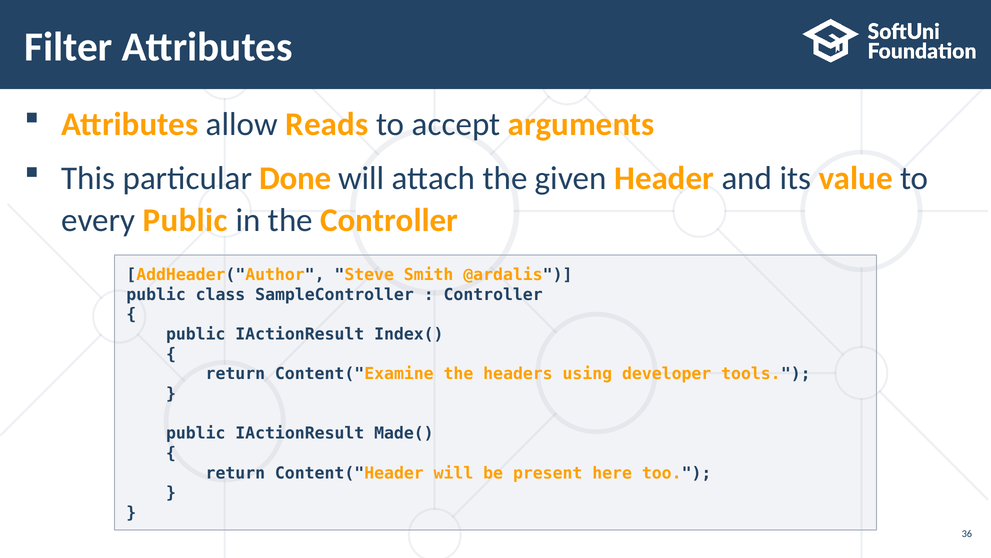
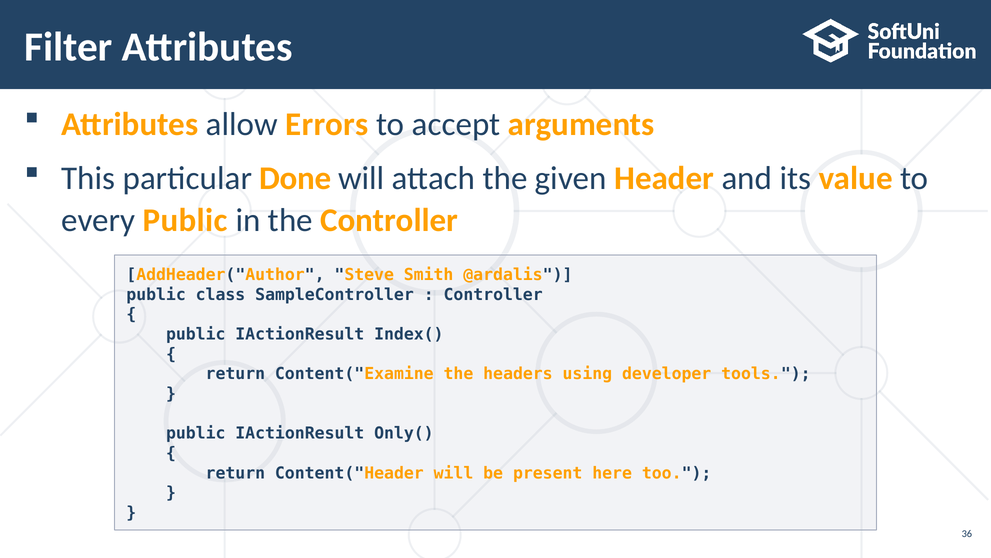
Reads: Reads -> Errors (327, 124)
Made(: Made( -> Only( (404, 433)
